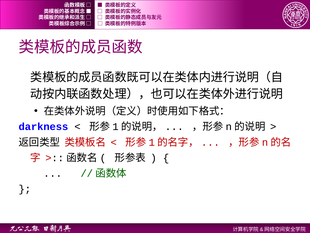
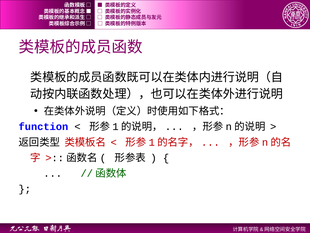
darkness: darkness -> function (43, 127)
